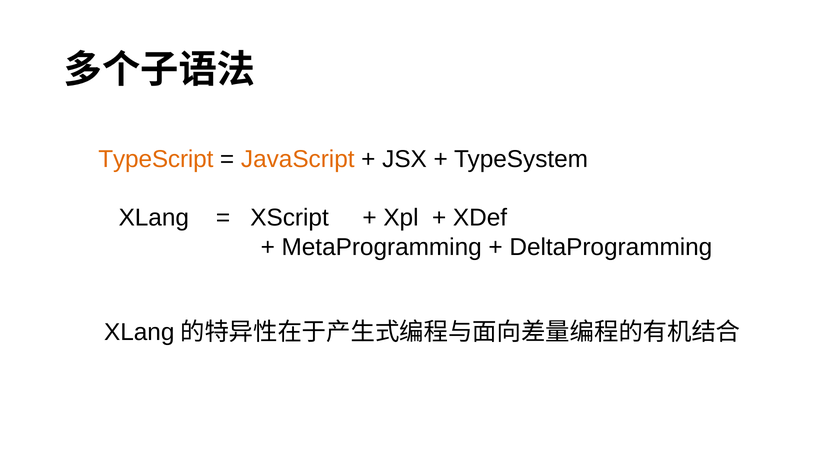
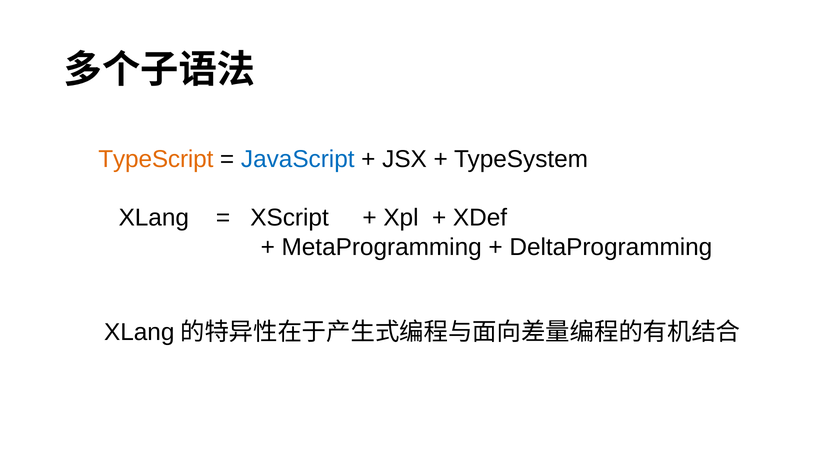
JavaScript colour: orange -> blue (298, 159)
